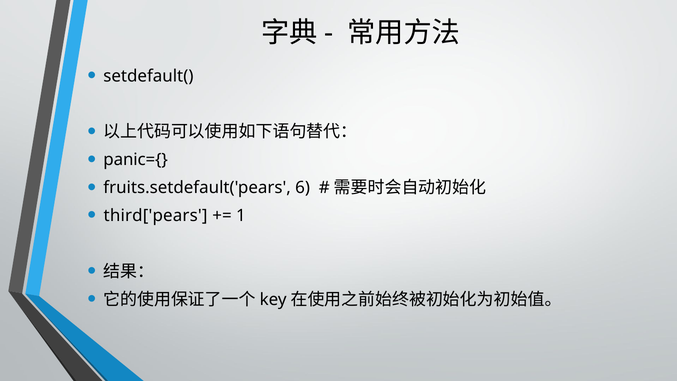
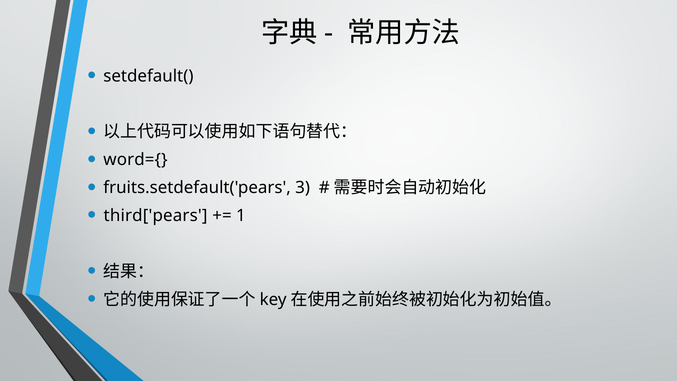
panic={: panic={ -> word={ (135, 160)
6: 6 -> 3 (303, 188)
